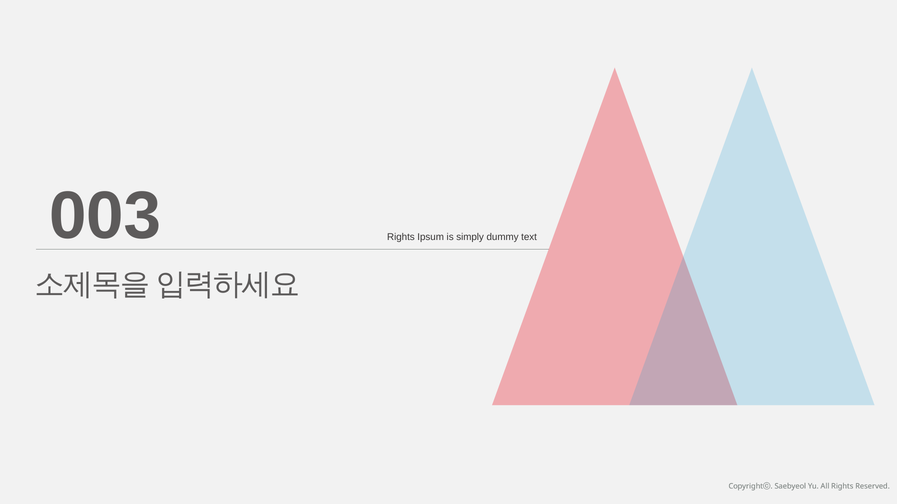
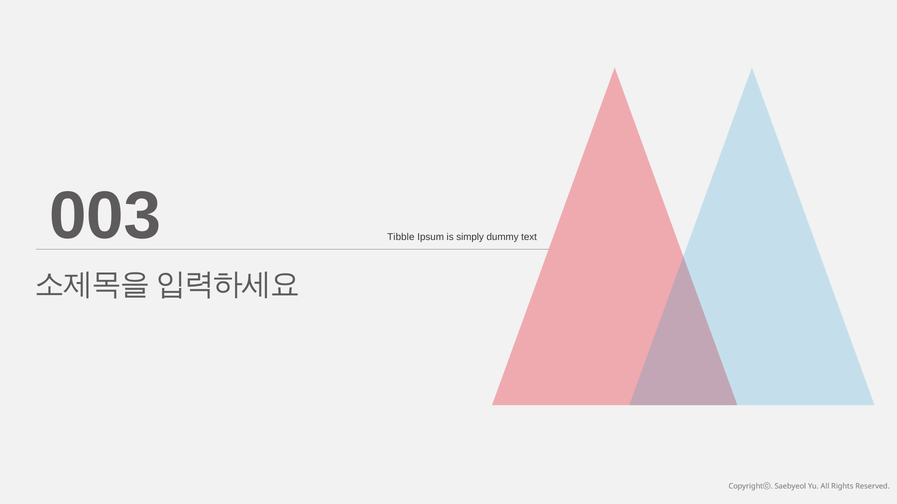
Rights: Rights -> Tibble (401, 237)
